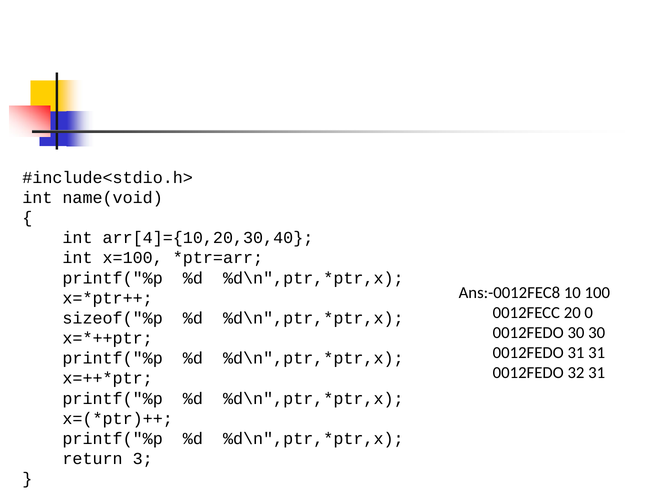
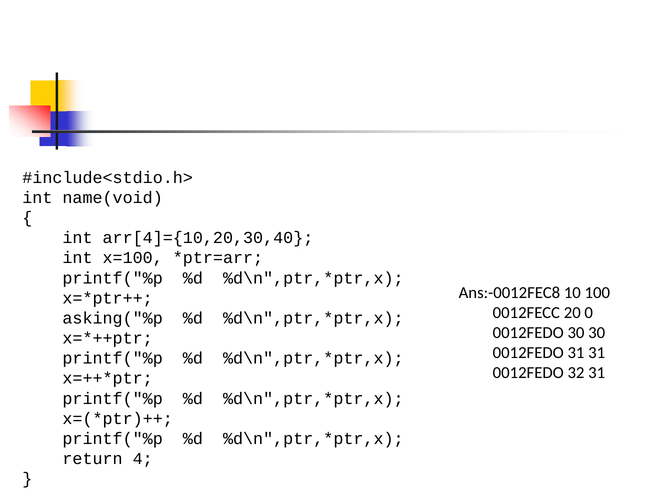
sizeof("%p: sizeof("%p -> asking("%p (113, 318)
3: 3 -> 4 (143, 459)
